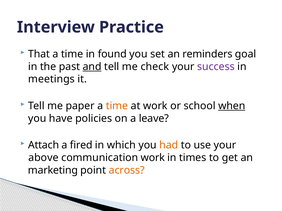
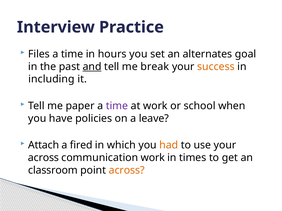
That: That -> Files (39, 54)
found: found -> hours (112, 54)
reminders: reminders -> alternates (207, 54)
check: check -> break (155, 66)
success colour: purple -> orange (216, 66)
meetings: meetings -> including (51, 79)
time colour: orange -> purple (117, 106)
when underline: present -> none (232, 106)
above: above -> across (43, 157)
marketing: marketing -> classroom (53, 170)
